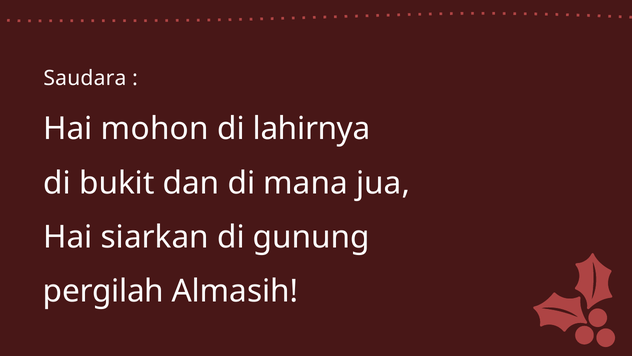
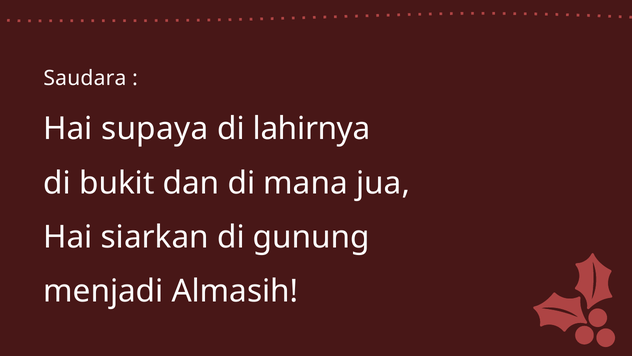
mohon: mohon -> supaya (155, 129)
pergilah: pergilah -> menjadi (103, 291)
